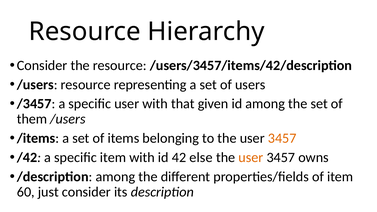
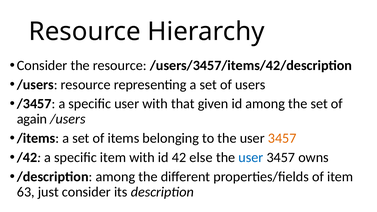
them: them -> again (32, 119)
user colour: orange -> blue (251, 157)
60: 60 -> 63 (26, 192)
